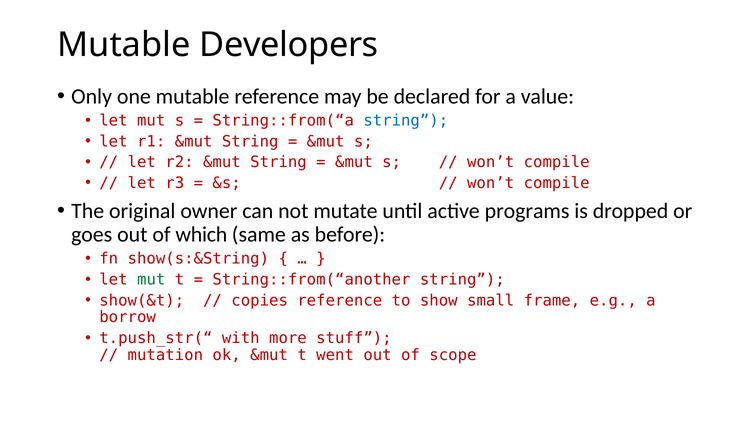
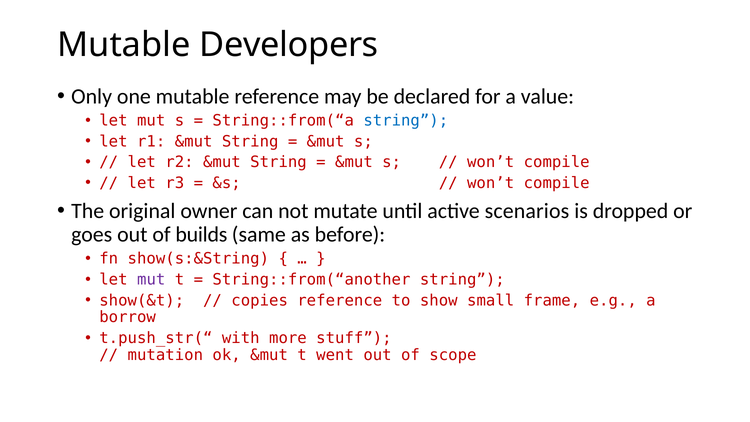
programs: programs -> scenarios (527, 211)
which: which -> builds (201, 235)
mut colour: green -> purple (151, 280)
